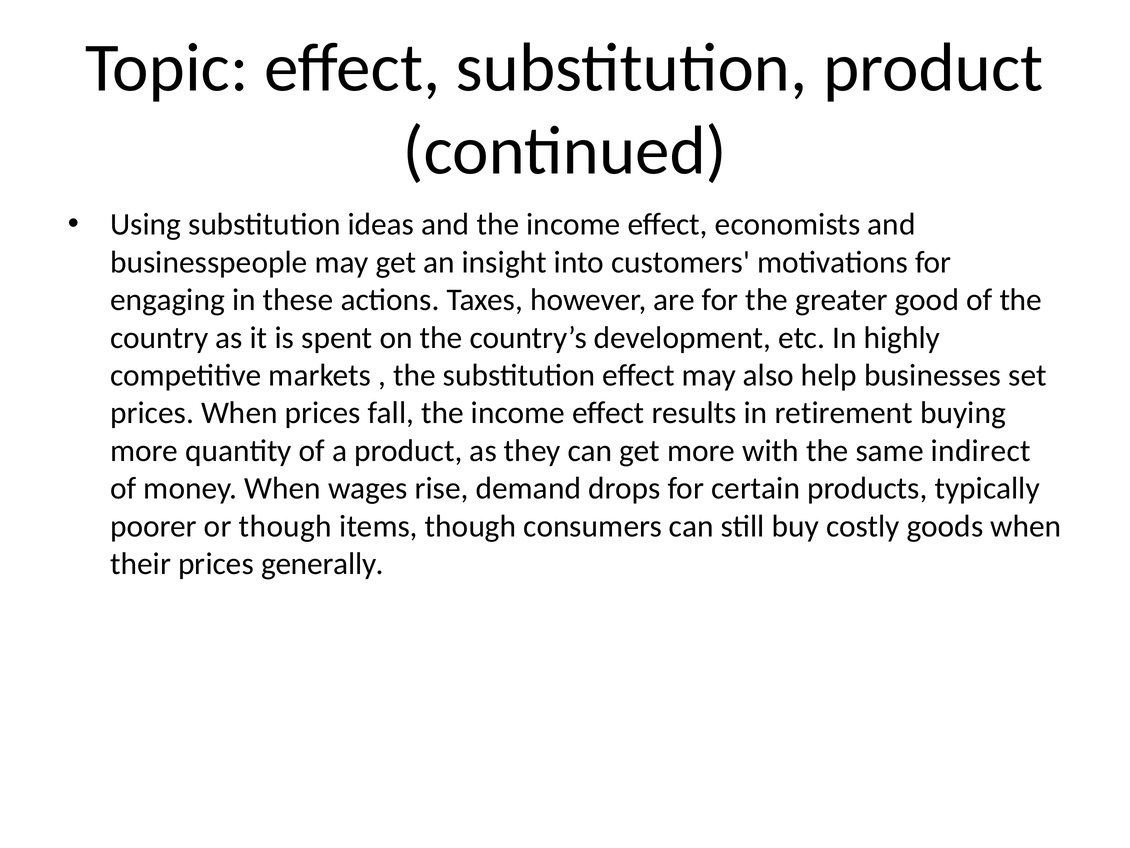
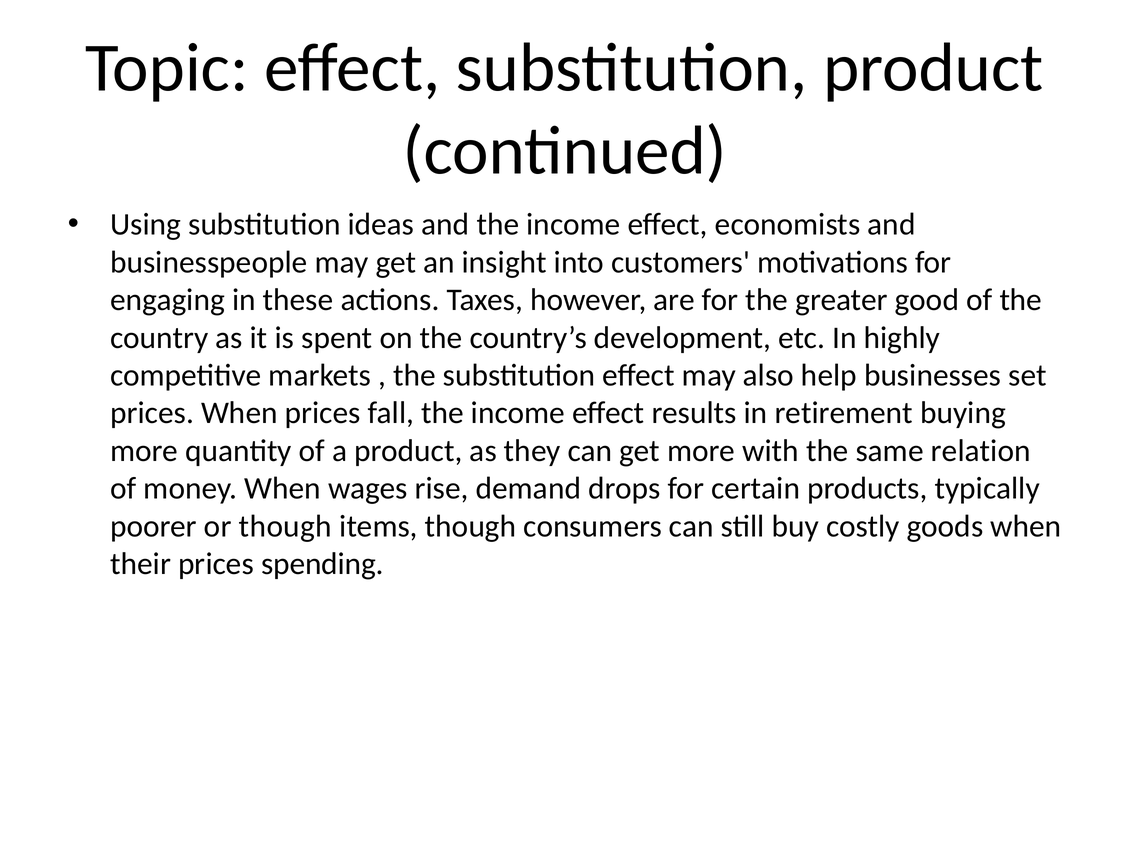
indirect: indirect -> relation (981, 451)
generally: generally -> spending (322, 564)
